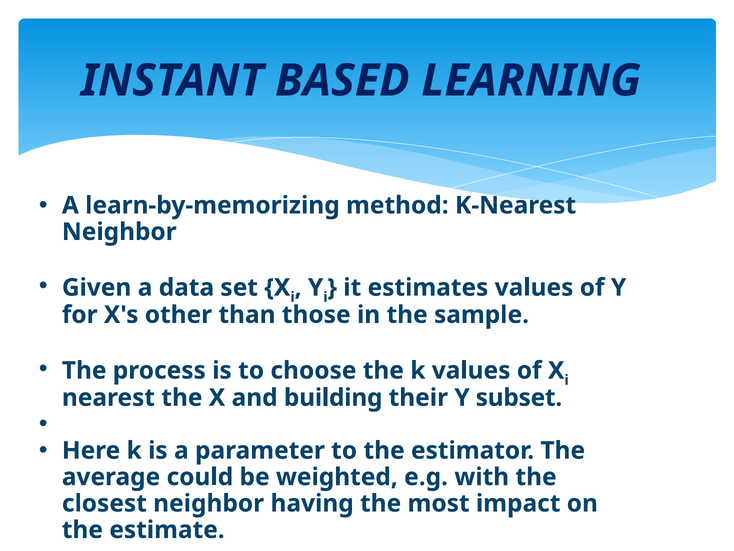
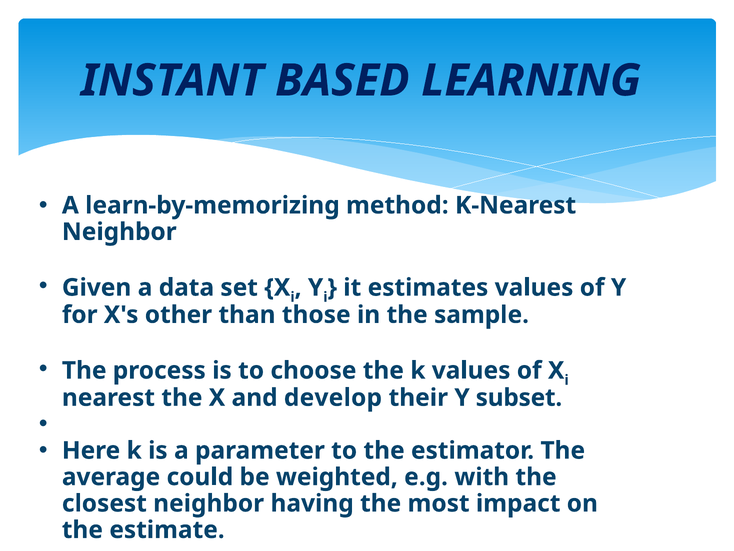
building: building -> develop (333, 397)
